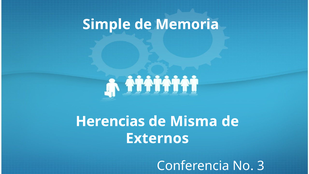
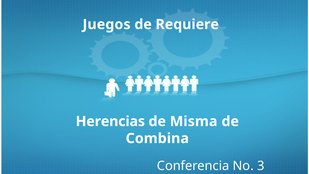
Simple: Simple -> Juegos (107, 24)
Memoria: Memoria -> Requiere (187, 24)
Externos: Externos -> Combina (157, 138)
